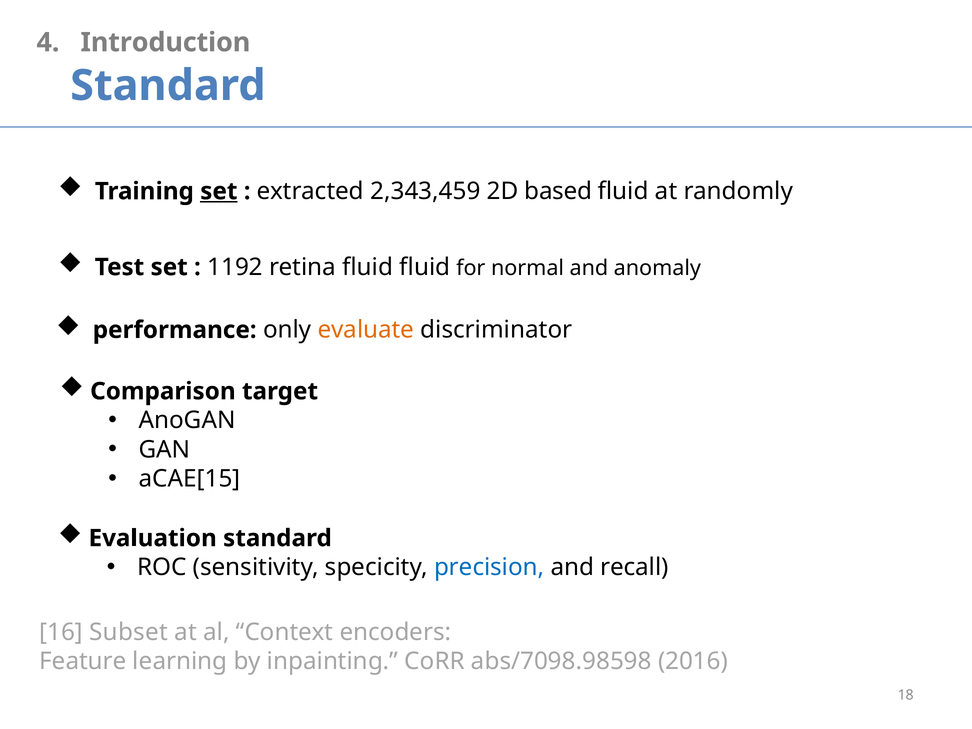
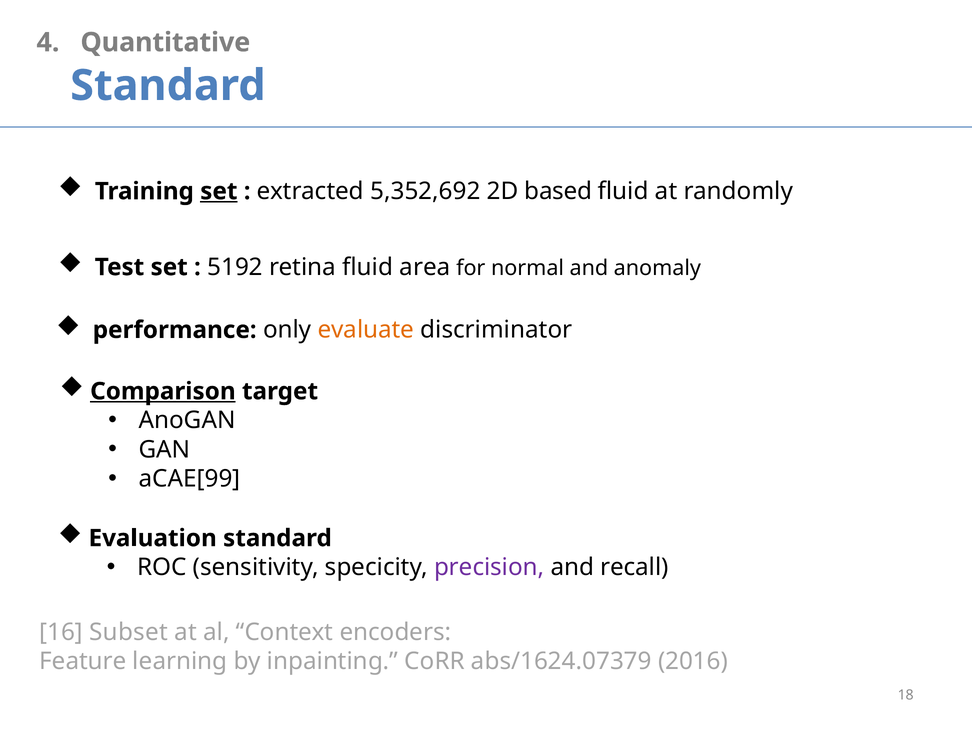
Introduction: Introduction -> Quantitative (165, 42)
2,343,459: 2,343,459 -> 5,352,692 (425, 191)
1192: 1192 -> 5192 (235, 267)
fluid fluid: fluid -> area (425, 267)
Comparison underline: none -> present (163, 391)
aCAE[15: aCAE[15 -> aCAE[99 (190, 479)
precision colour: blue -> purple (489, 567)
abs/7098.98598: abs/7098.98598 -> abs/1624.07379 (561, 661)
